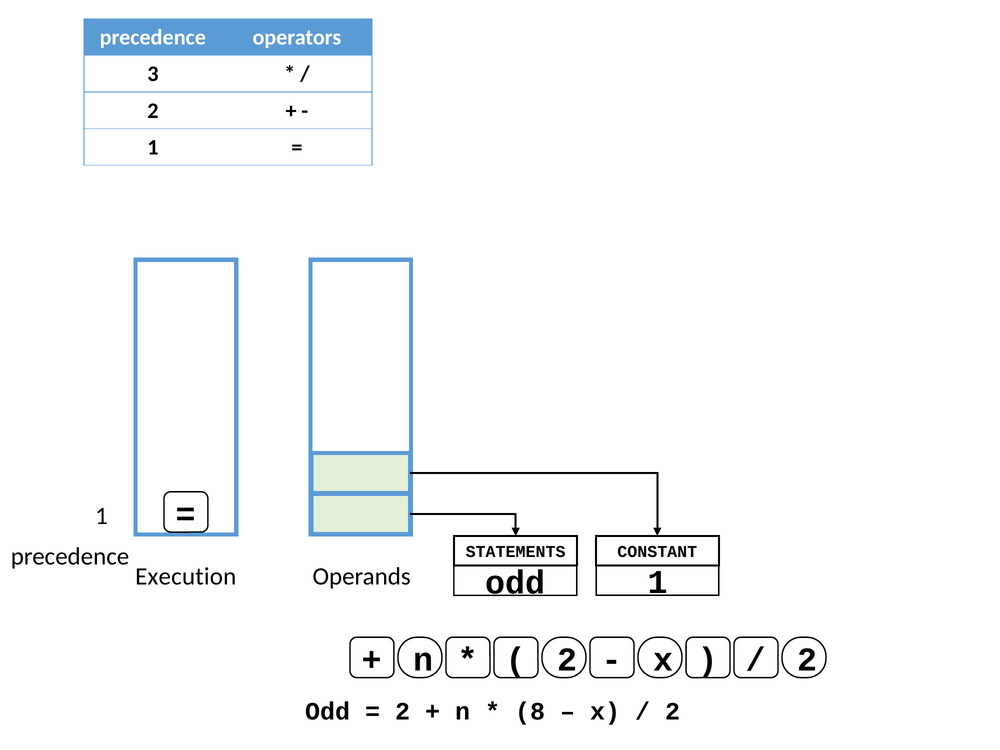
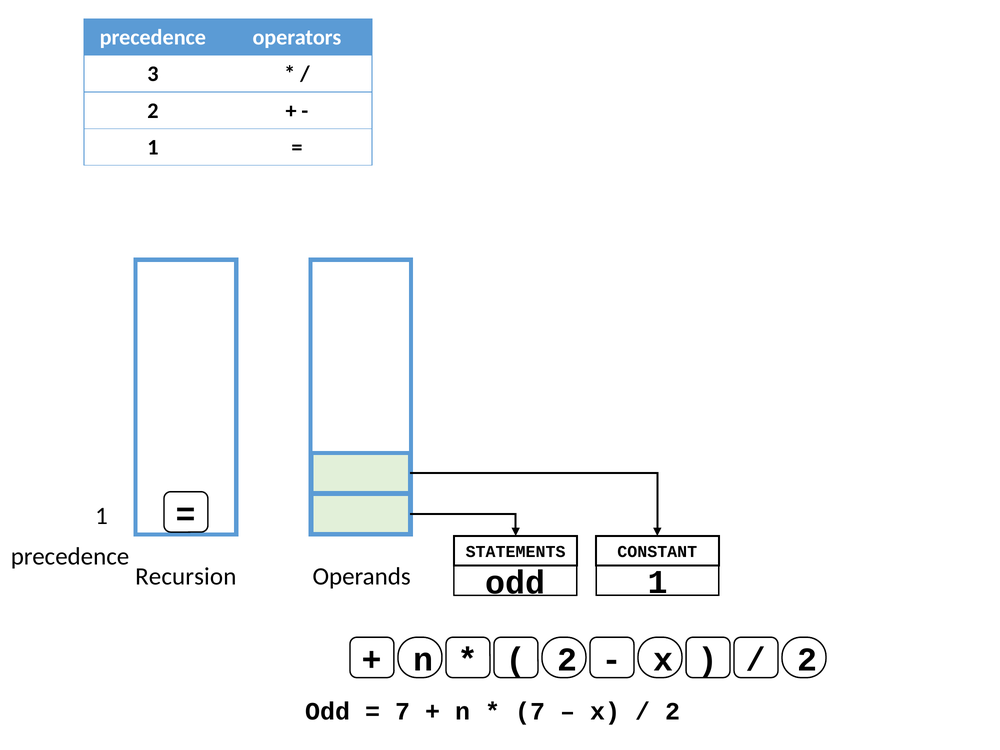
Execution: Execution -> Recursion (186, 577)
2: 2 -> 7 (403, 712)
8: 8 -> 7 (530, 712)
